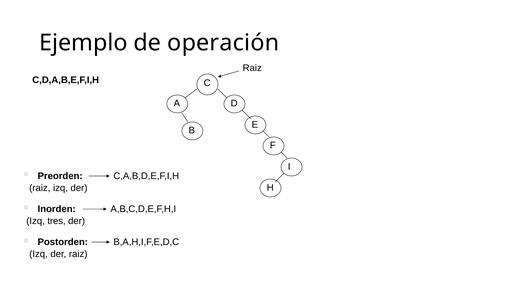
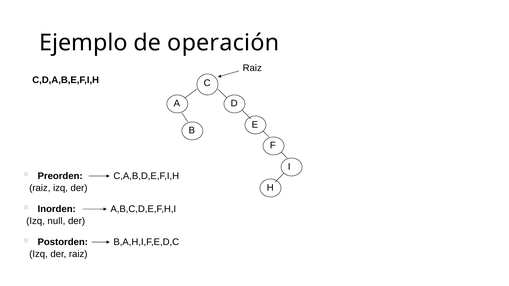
tres: tres -> null (56, 221)
